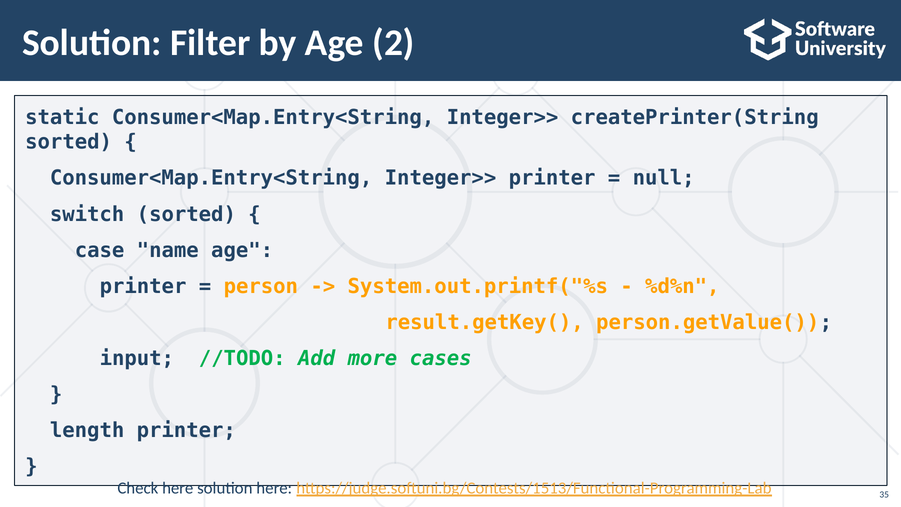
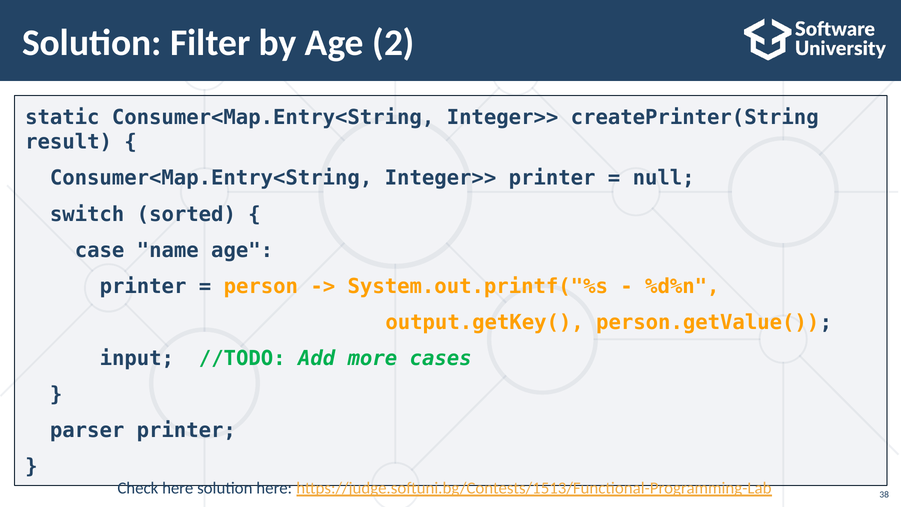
sorted: sorted -> result (69, 142)
result.getKey(: result.getKey( -> output.getKey( (485, 322)
length: length -> parser (87, 430)
35: 35 -> 38 (884, 494)
